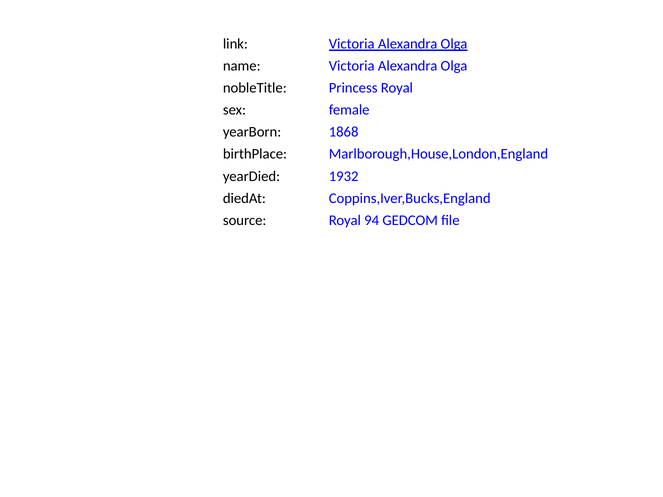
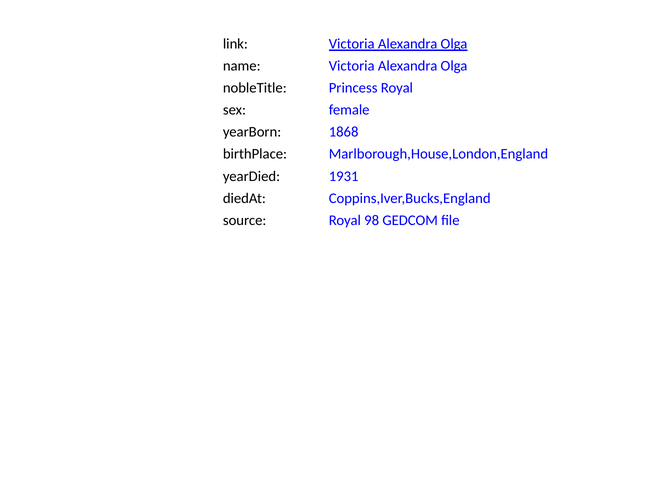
1932: 1932 -> 1931 (344, 176)
94: 94 -> 98 (372, 221)
